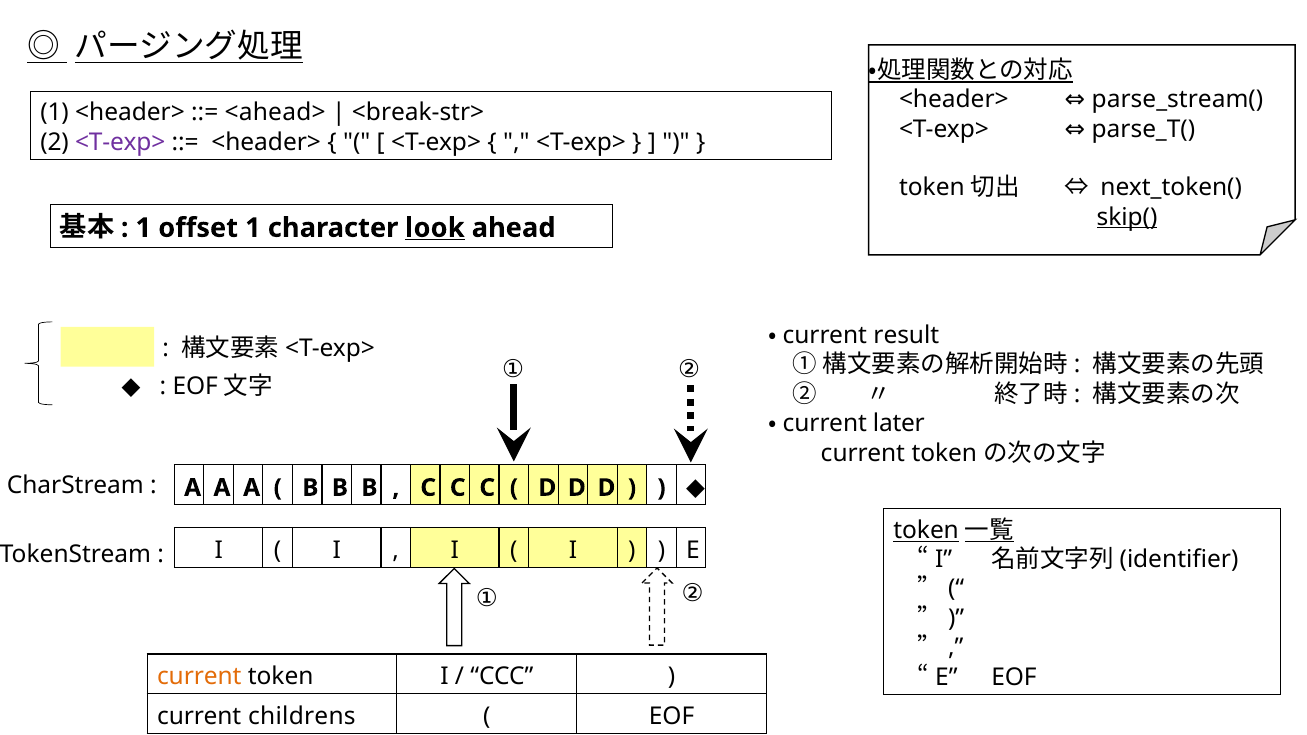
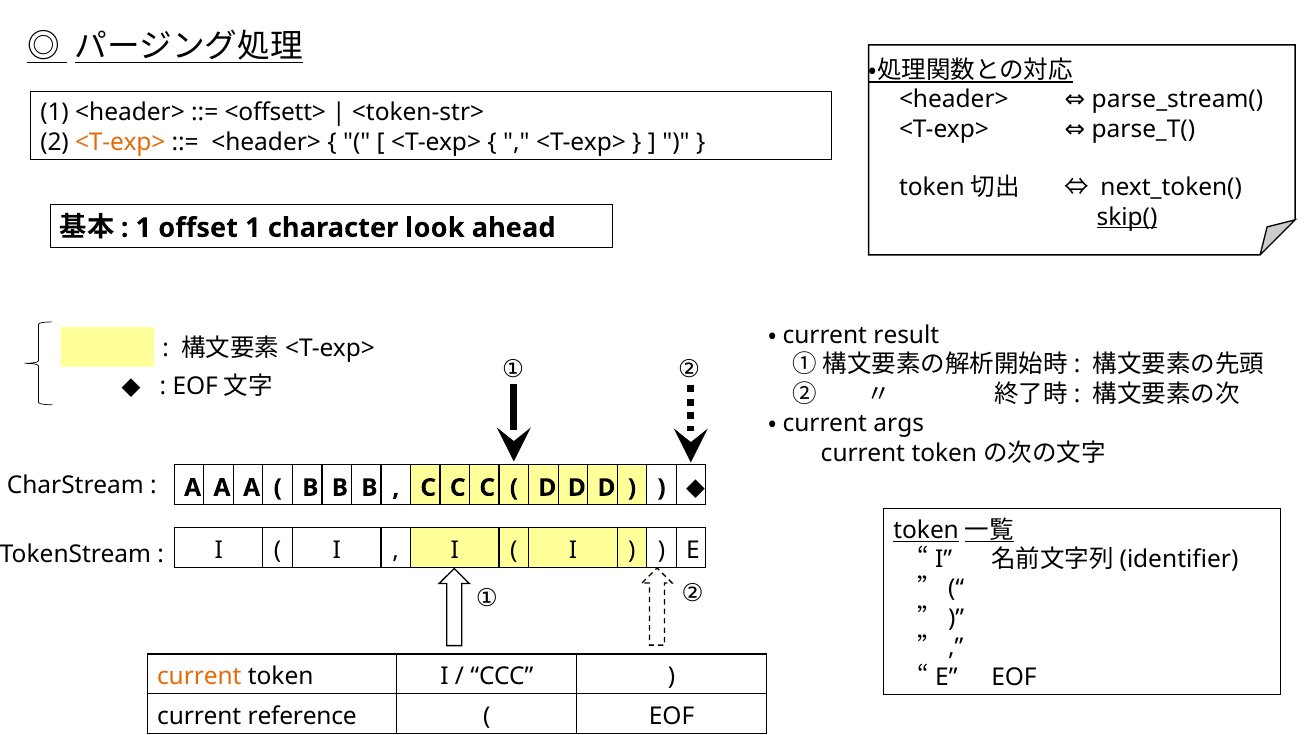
<ahead>: <ahead> -> <offsett> (275, 113)
<break-str>: <break-str> -> <token-str> (418, 113)
<T-exp> colour: purple -> orange (120, 142)
look underline: present -> none (435, 228)
later: later -> args (899, 424)
childrens: childrens -> reference (302, 717)
